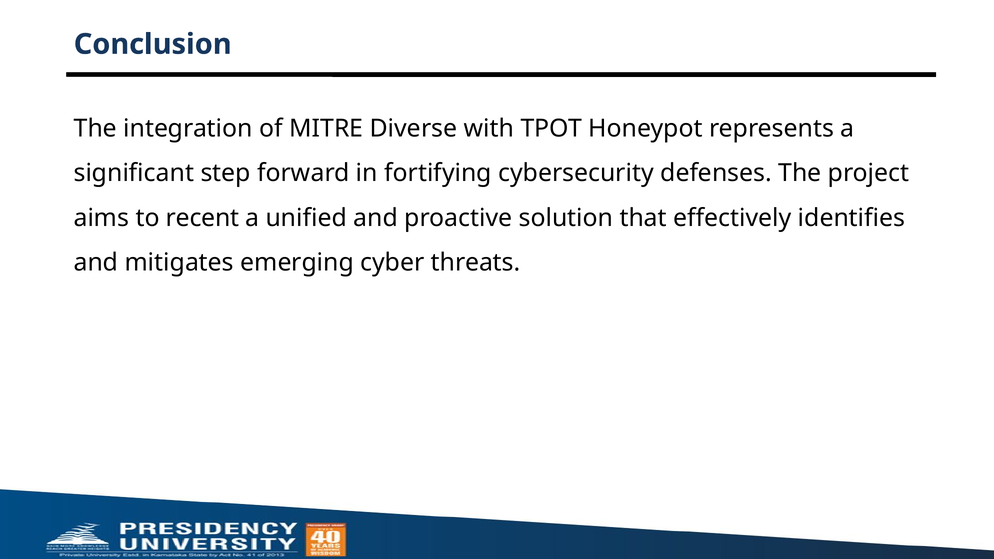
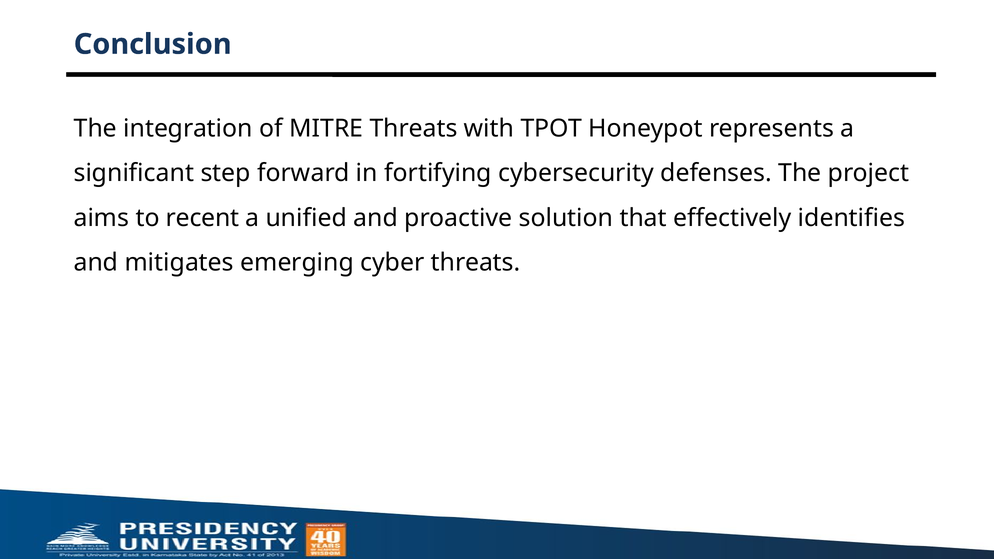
MITRE Diverse: Diverse -> Threats (414, 128)
